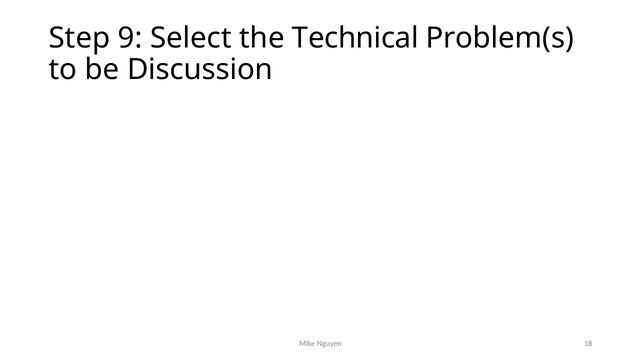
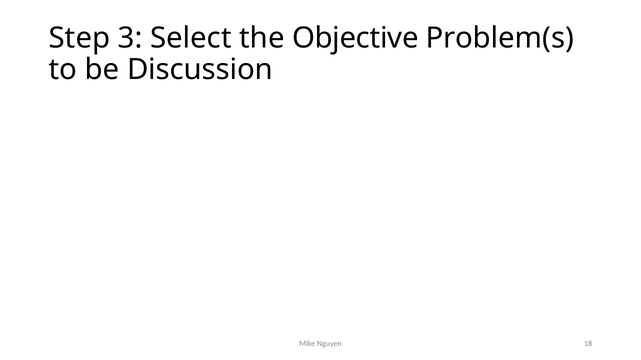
9: 9 -> 3 (130, 38)
Technical: Technical -> Objective (355, 38)
